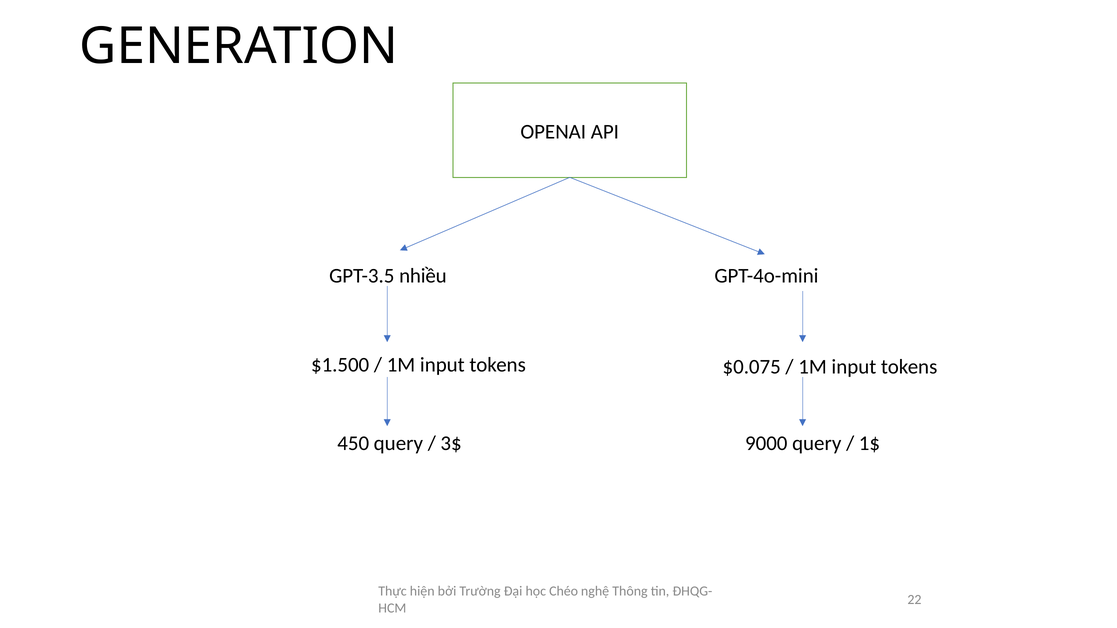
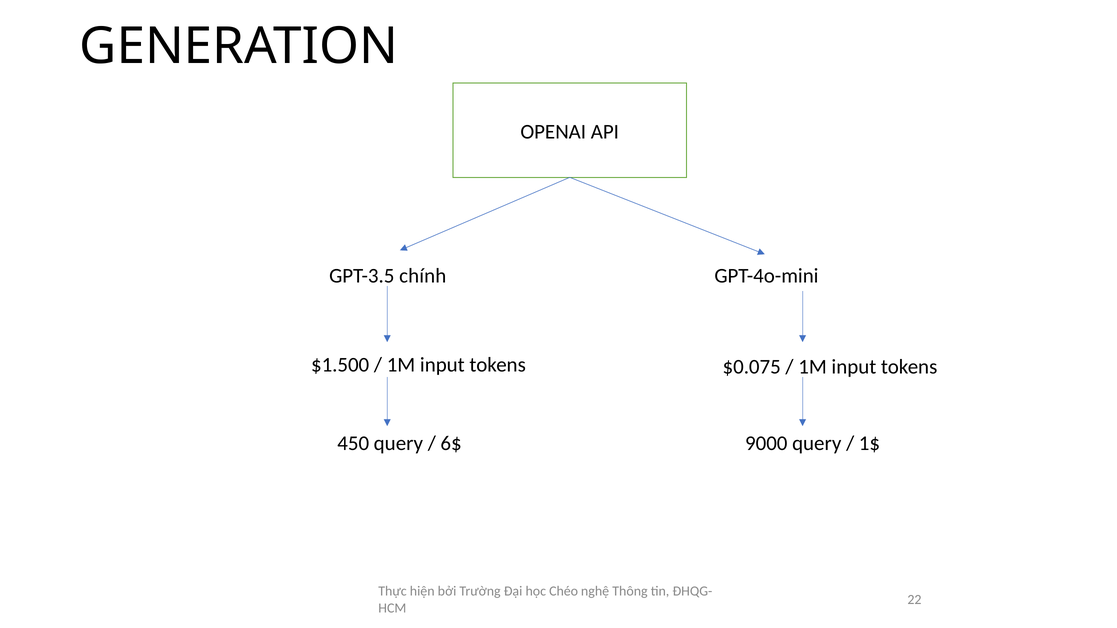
nhiều: nhiều -> chính (423, 276)
3$: 3$ -> 6$ (451, 444)
